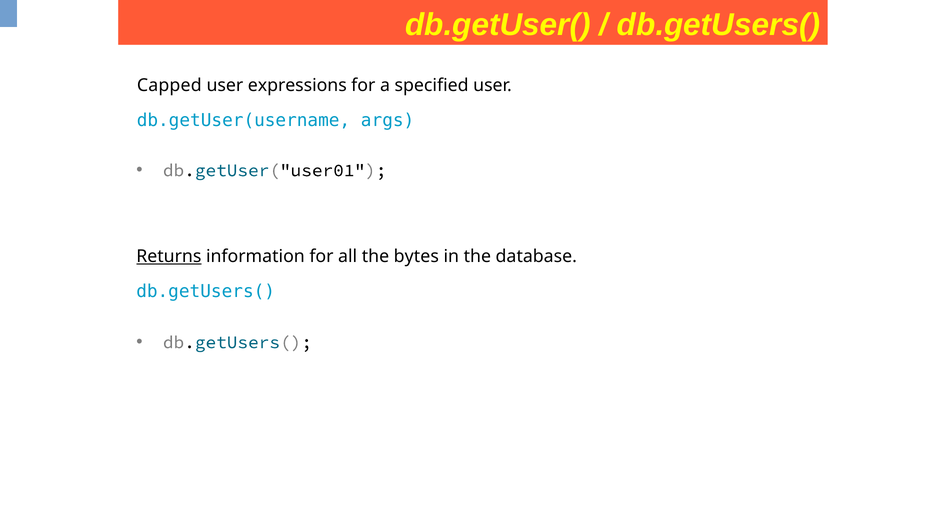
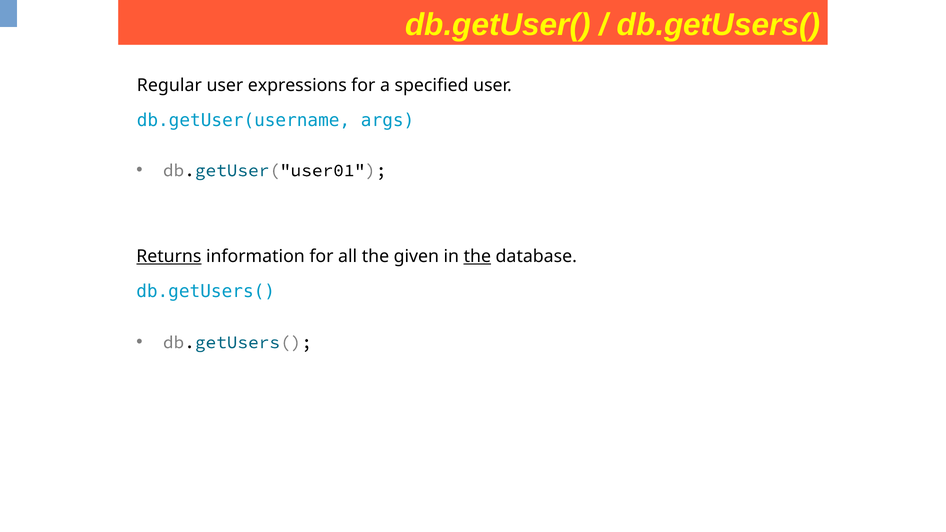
Capped: Capped -> Regular (169, 85)
bytes: bytes -> given (416, 256)
the underline: none -> present (477, 256)
